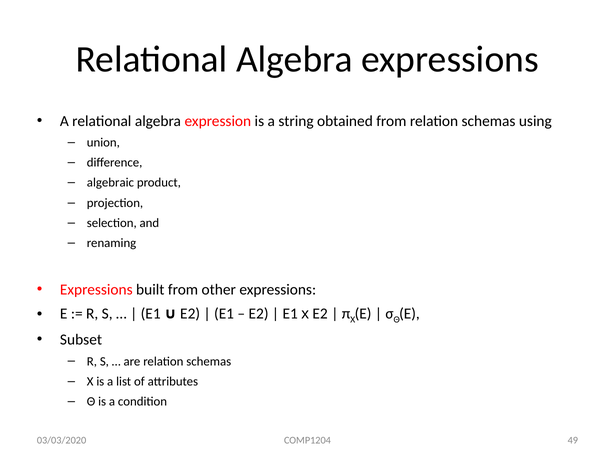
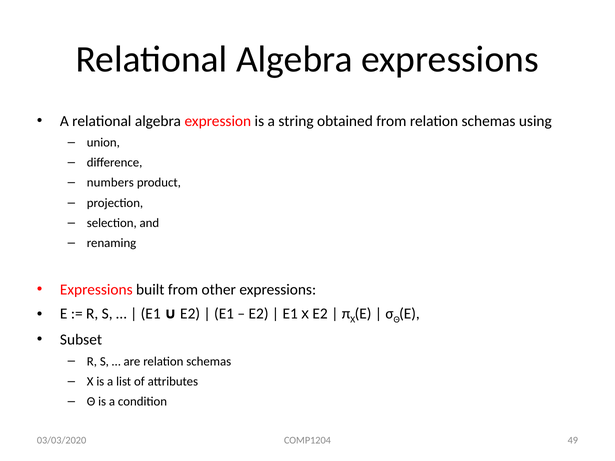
algebraic: algebraic -> numbers (110, 183)
